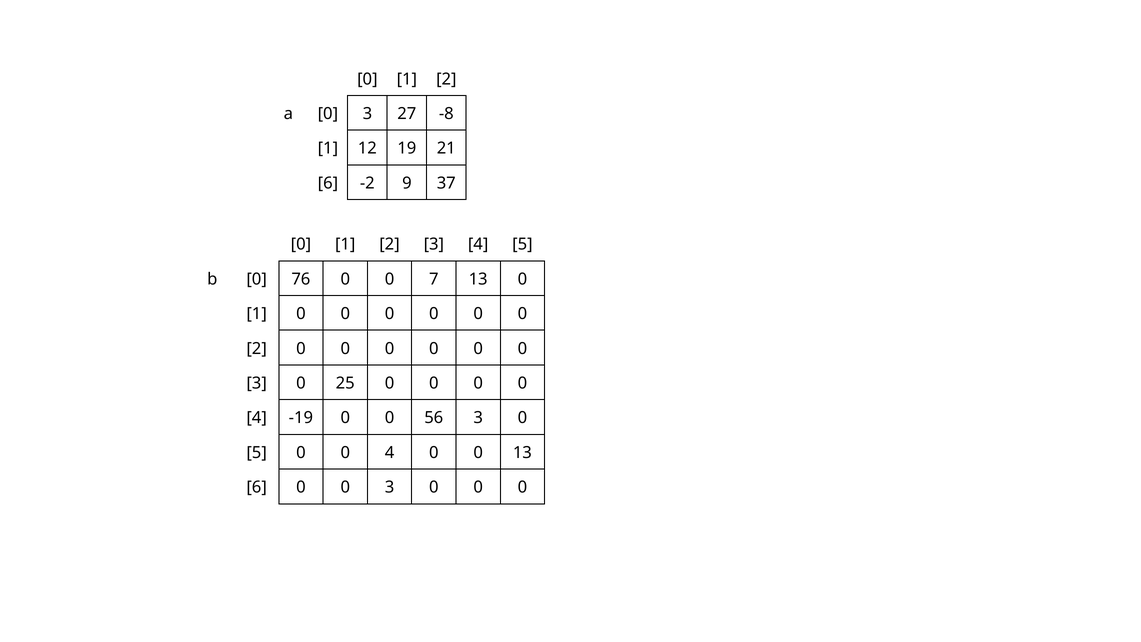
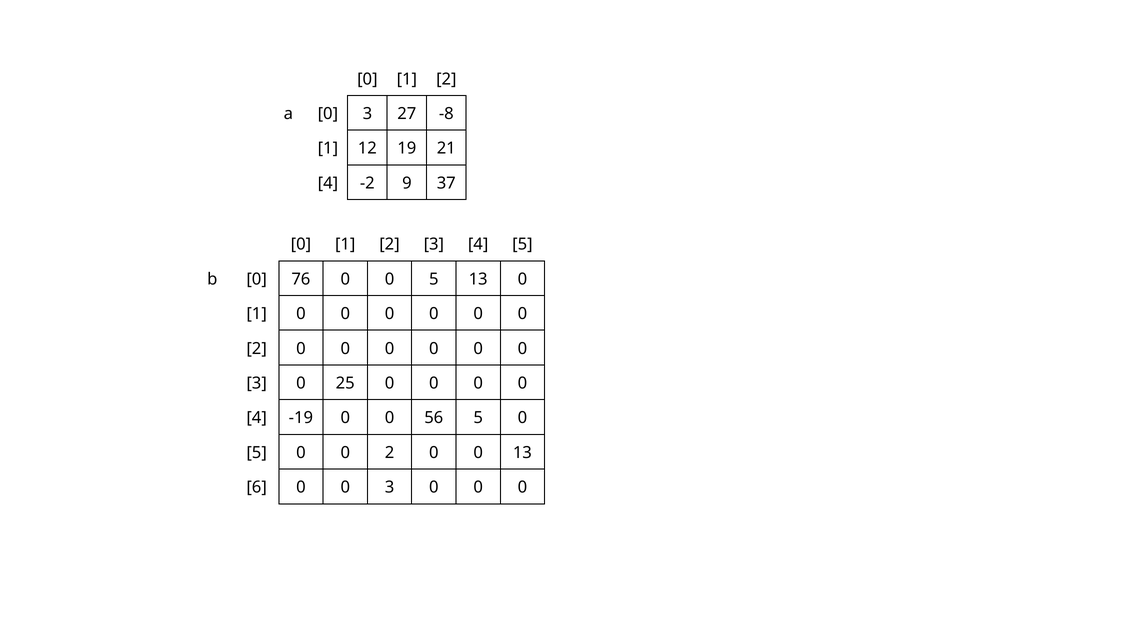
6: 6 -> 4 (328, 183)
0 0 7: 7 -> 5 (434, 279)
56 3: 3 -> 5 (478, 418)
5 0 0 4: 4 -> 2 (390, 453)
